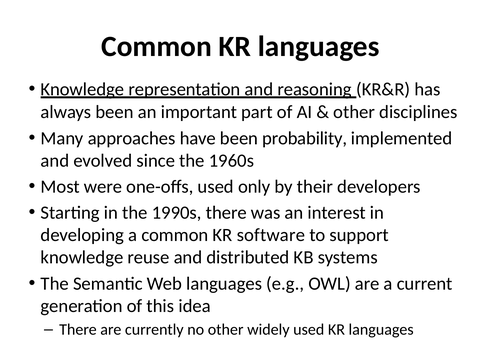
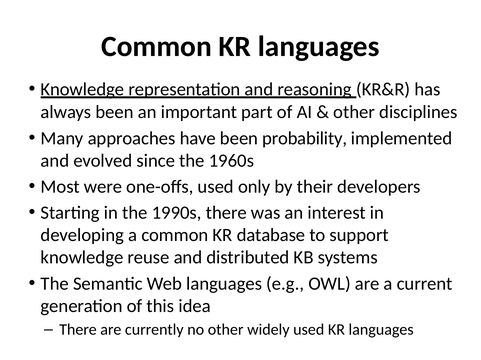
software: software -> database (271, 236)
